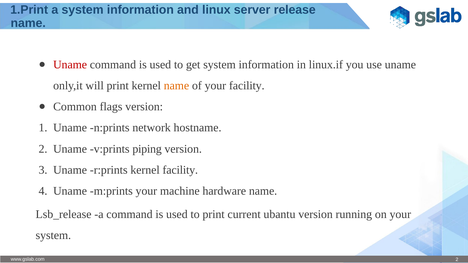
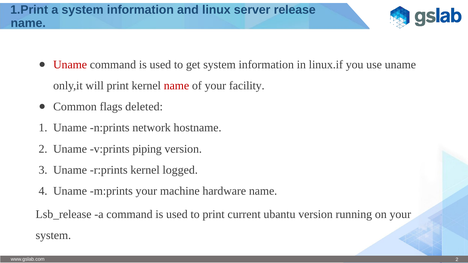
name colour: orange -> red (176, 86)
flags version: version -> deleted (144, 107)
kernel facility: facility -> logged (180, 170)
